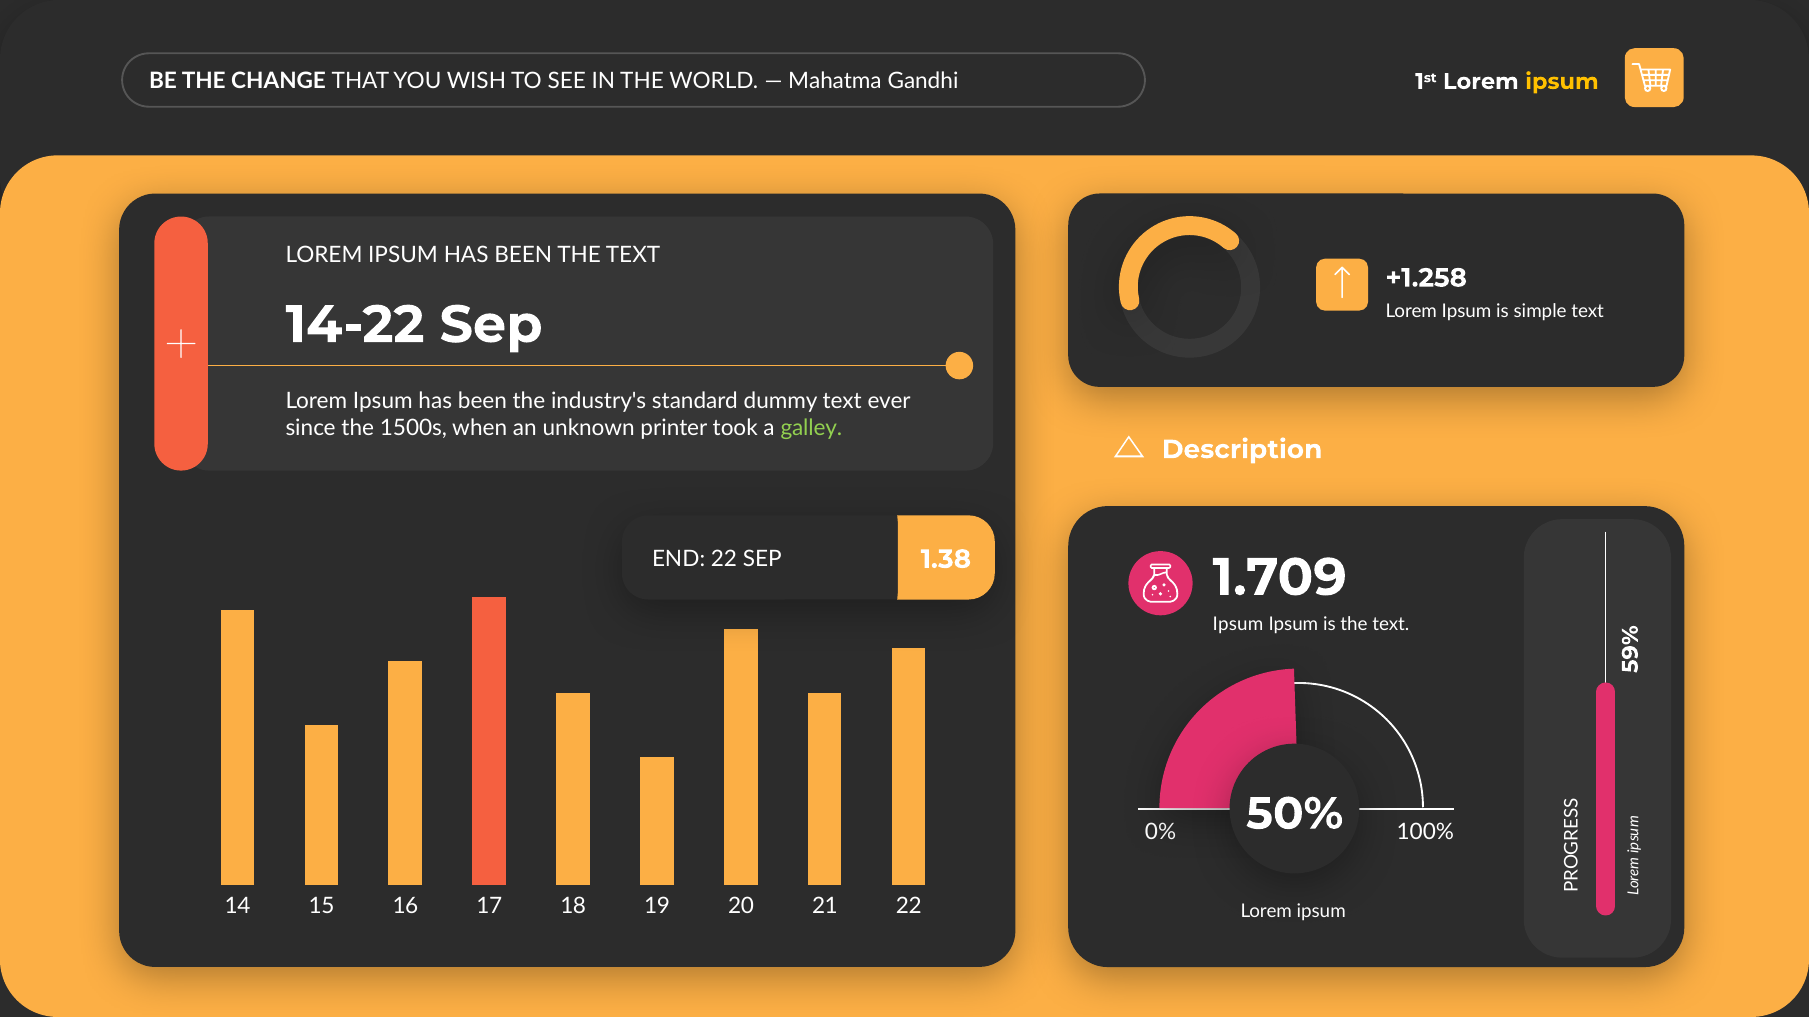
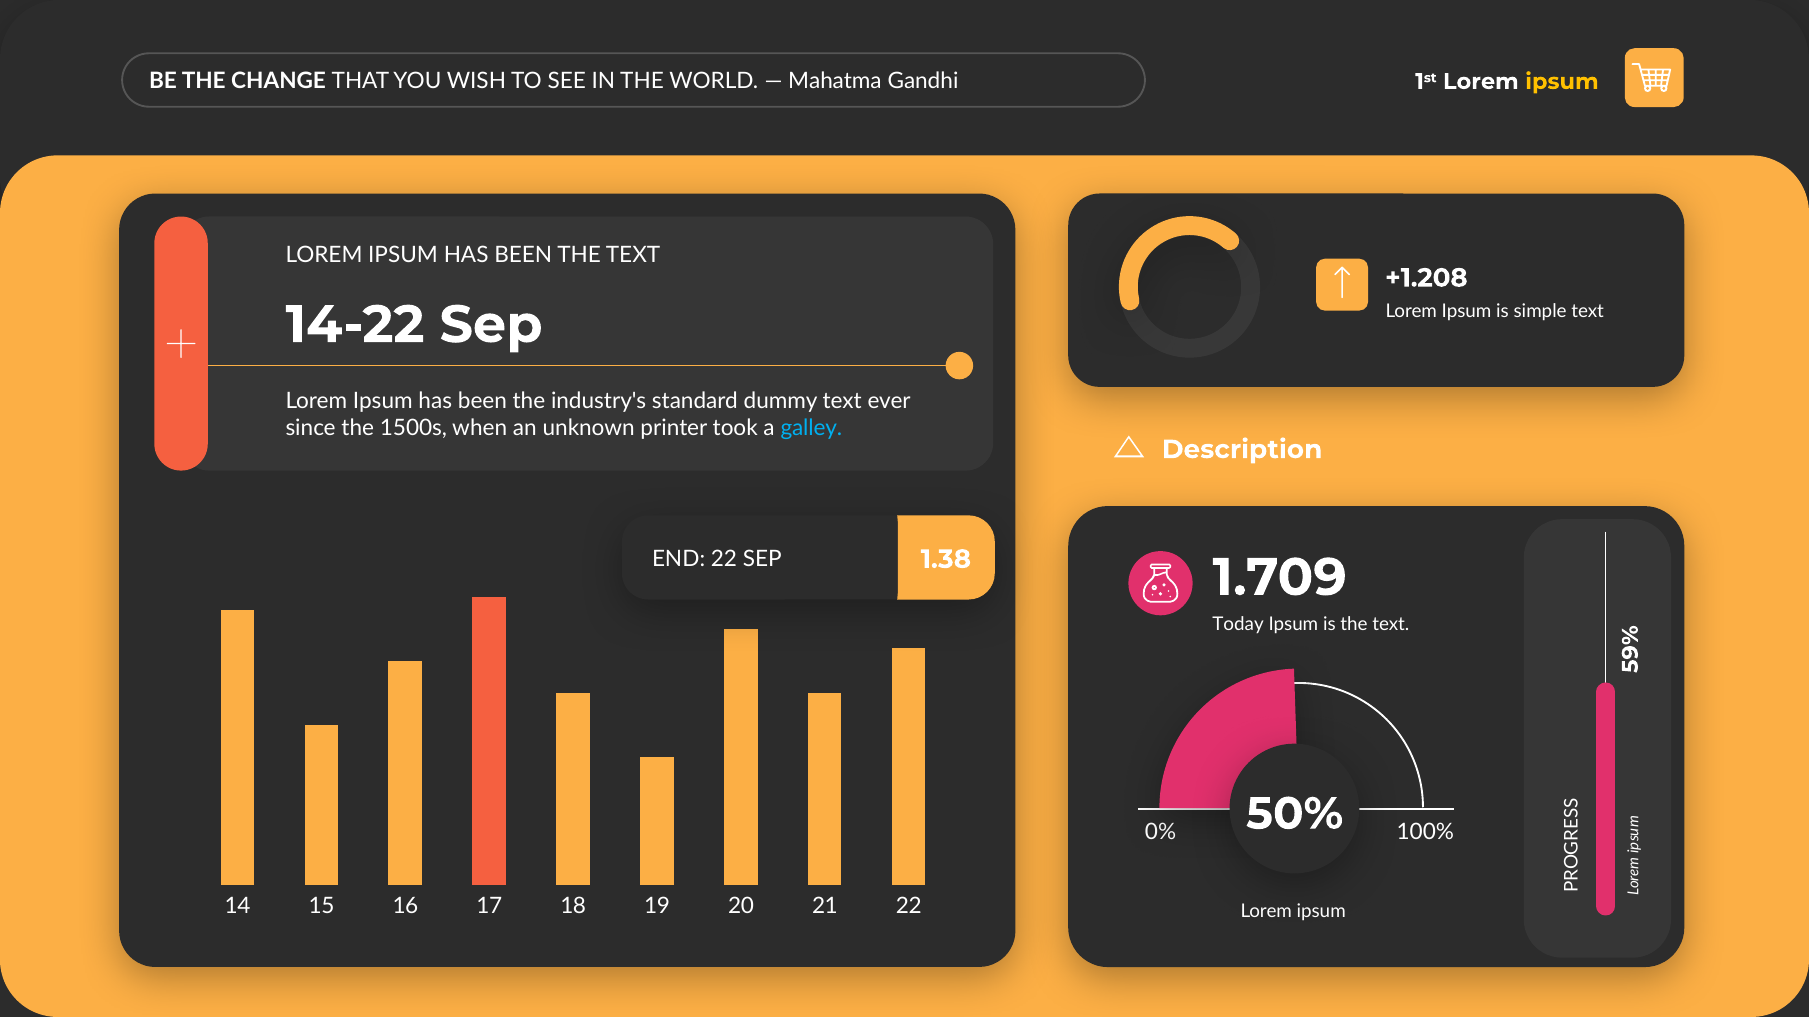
+1.258: +1.258 -> +1.208 (1426, 278)
galley colour: light green -> light blue (811, 428)
Ipsum: Ipsum -> Today (1238, 625)
